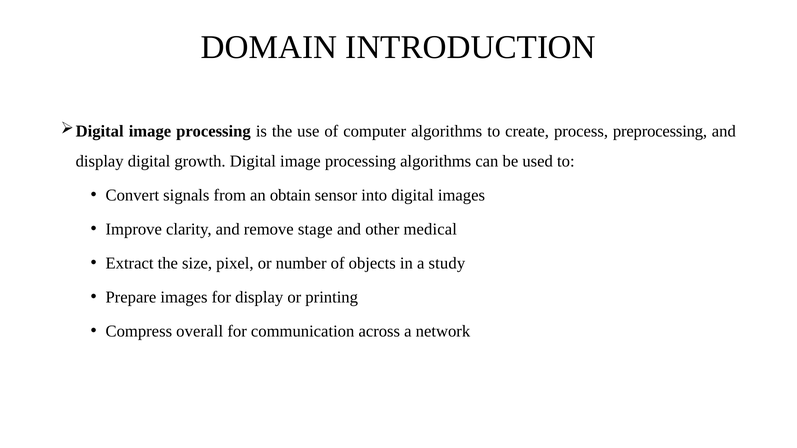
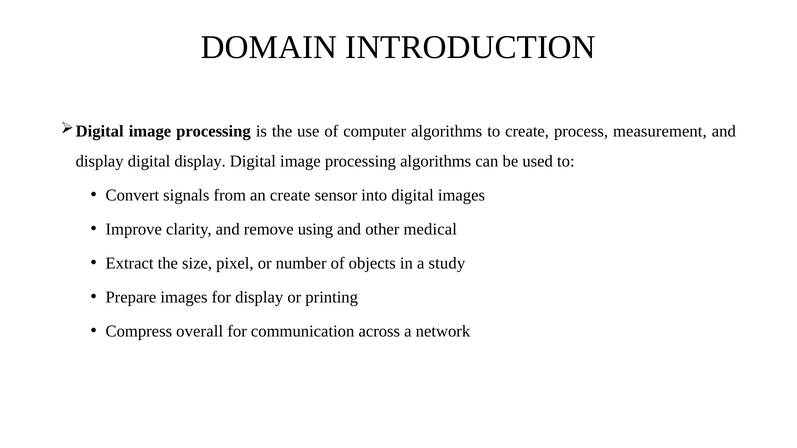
preprocessing: preprocessing -> measurement (660, 131)
digital growth: growth -> display (200, 161)
an obtain: obtain -> create (290, 195)
stage: stage -> using (315, 229)
